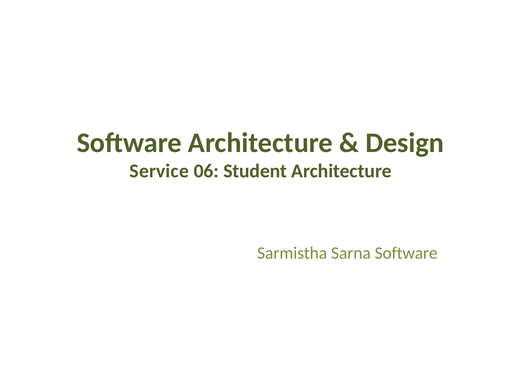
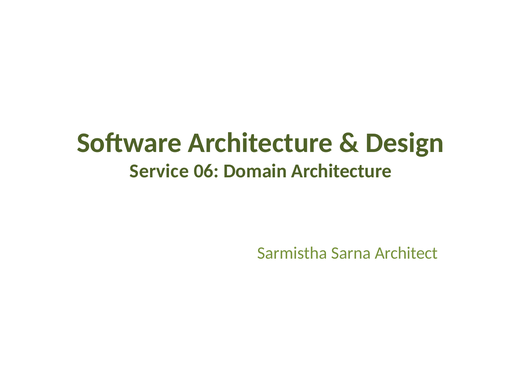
Student: Student -> Domain (255, 171)
Sarna Software: Software -> Architect (406, 253)
